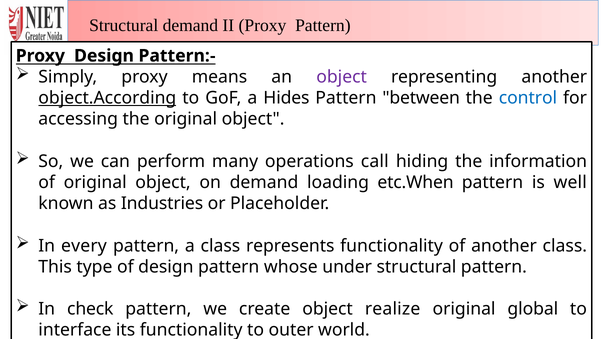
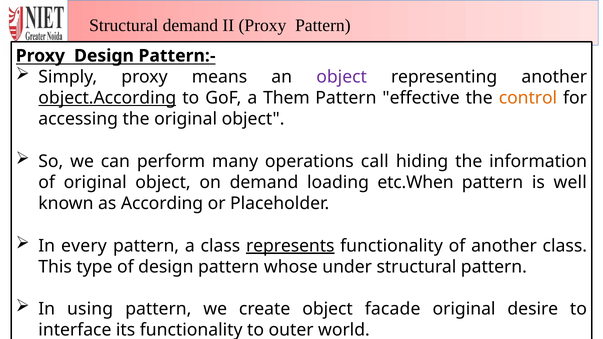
Hides: Hides -> Them (286, 98)
between: between -> effective (421, 98)
control colour: blue -> orange (528, 98)
Industries: Industries -> According (162, 204)
represents underline: none -> present (290, 246)
check: check -> using (90, 309)
realize: realize -> facade (393, 309)
global: global -> desire (533, 309)
